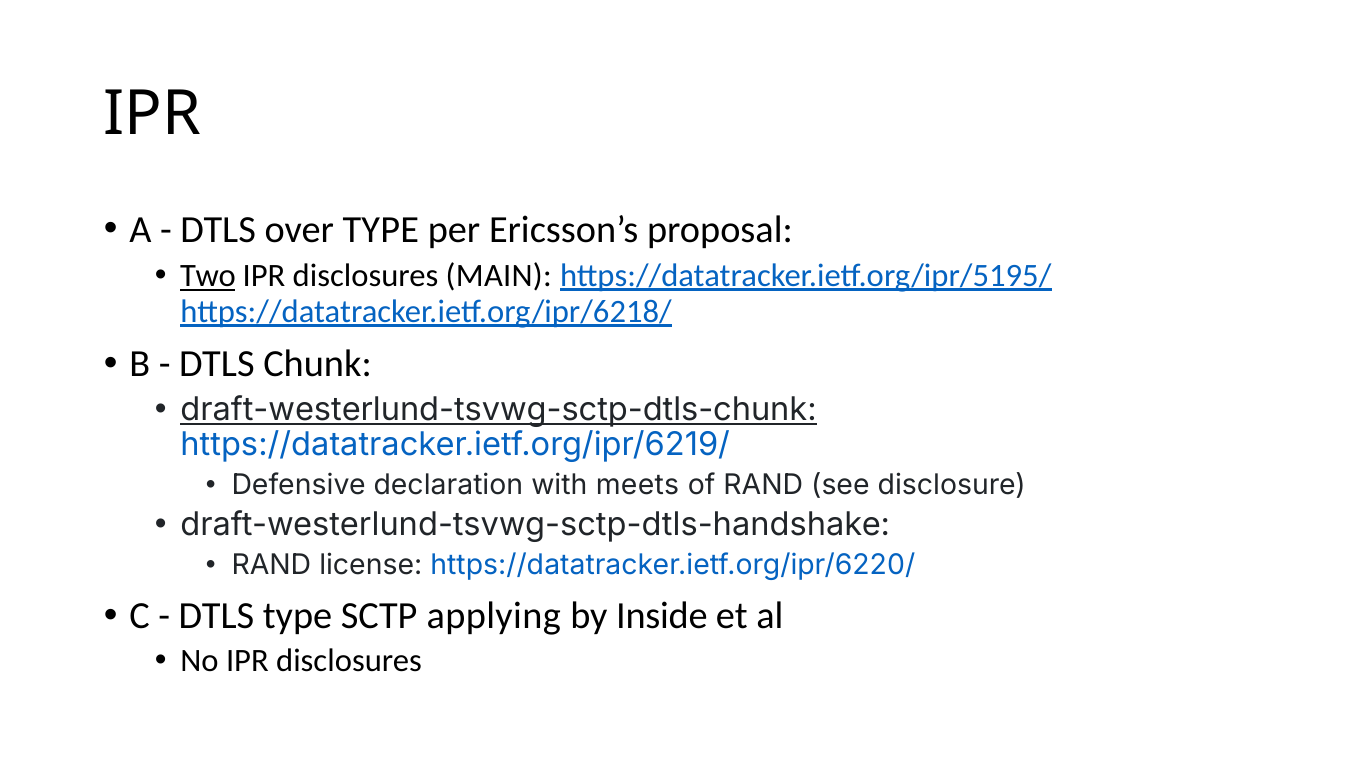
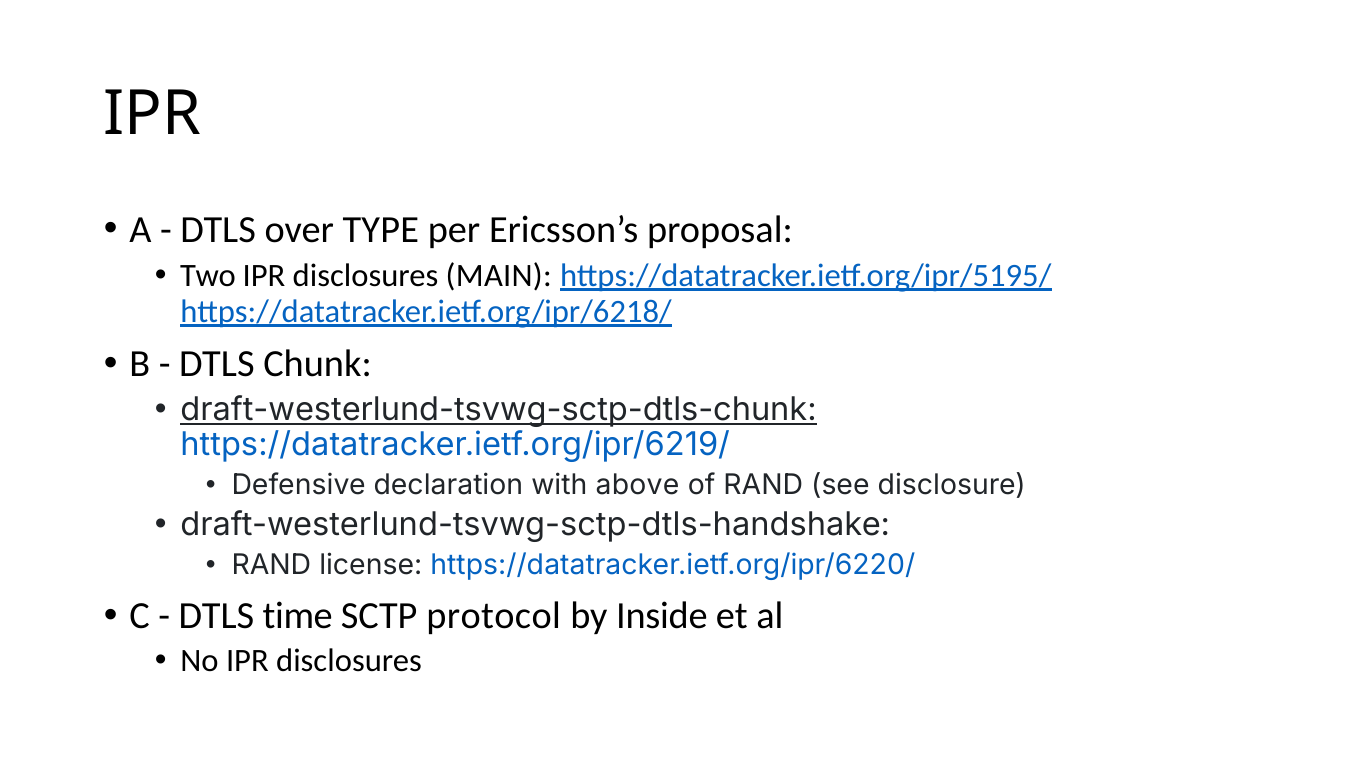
Two underline: present -> none (208, 276)
meets: meets -> above (638, 485)
DTLS type: type -> time (298, 616)
applying: applying -> protocol (494, 616)
